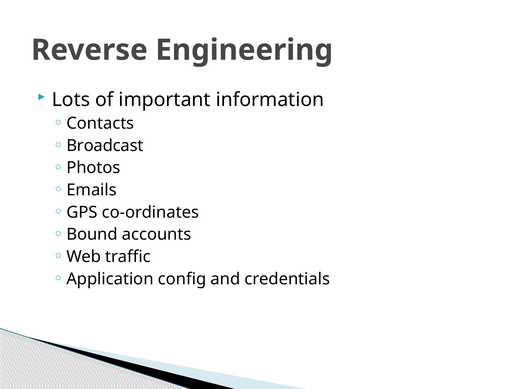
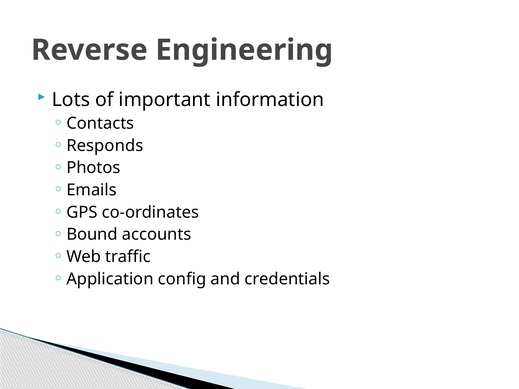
Broadcast: Broadcast -> Responds (105, 146)
